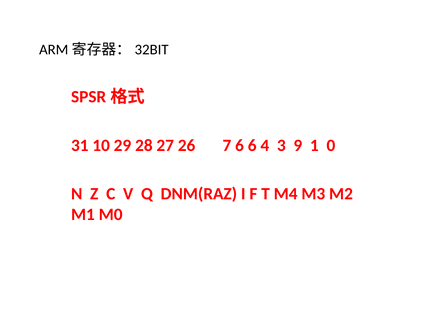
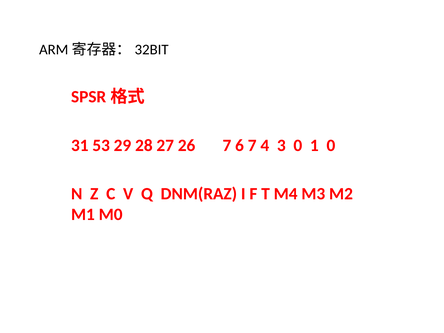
10: 10 -> 53 (101, 145)
6 6: 6 -> 7 (252, 145)
3 9: 9 -> 0 (298, 145)
